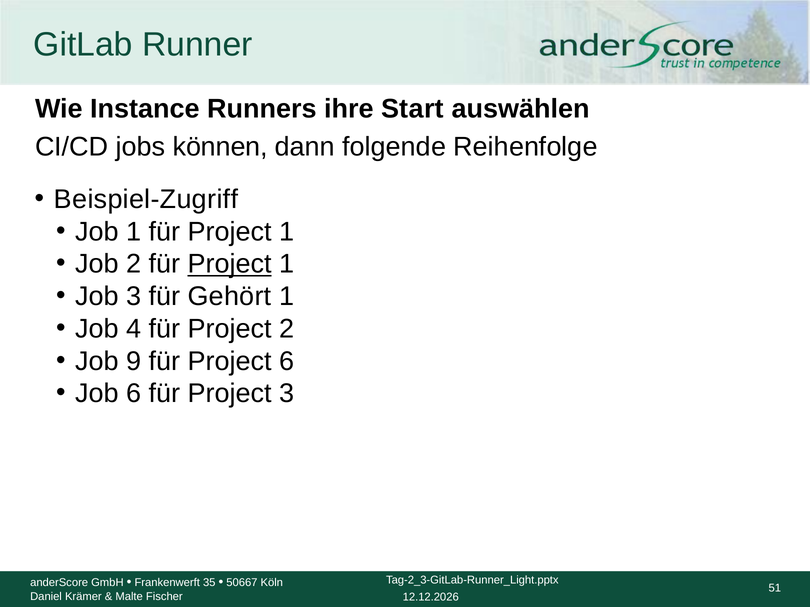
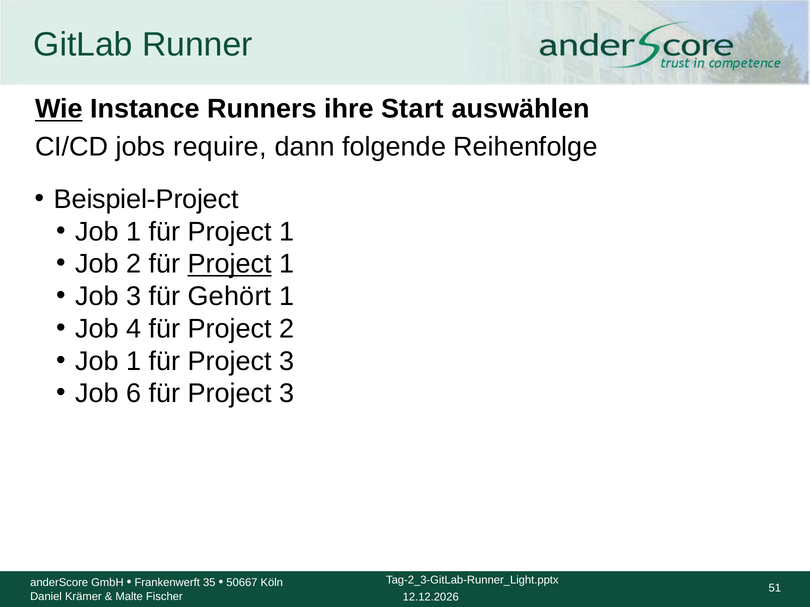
Wie underline: none -> present (59, 109)
können: können -> require (220, 147)
Beispiel-Zugriff: Beispiel-Zugriff -> Beispiel-Project (146, 199)
9: 9 -> 1 (134, 361)
6: 6 -> 3 (287, 361)
